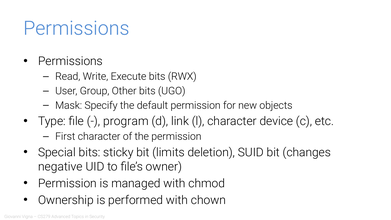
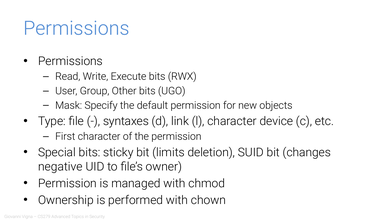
program: program -> syntaxes (126, 121)
